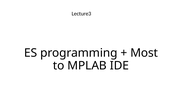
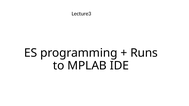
Most: Most -> Runs (144, 53)
